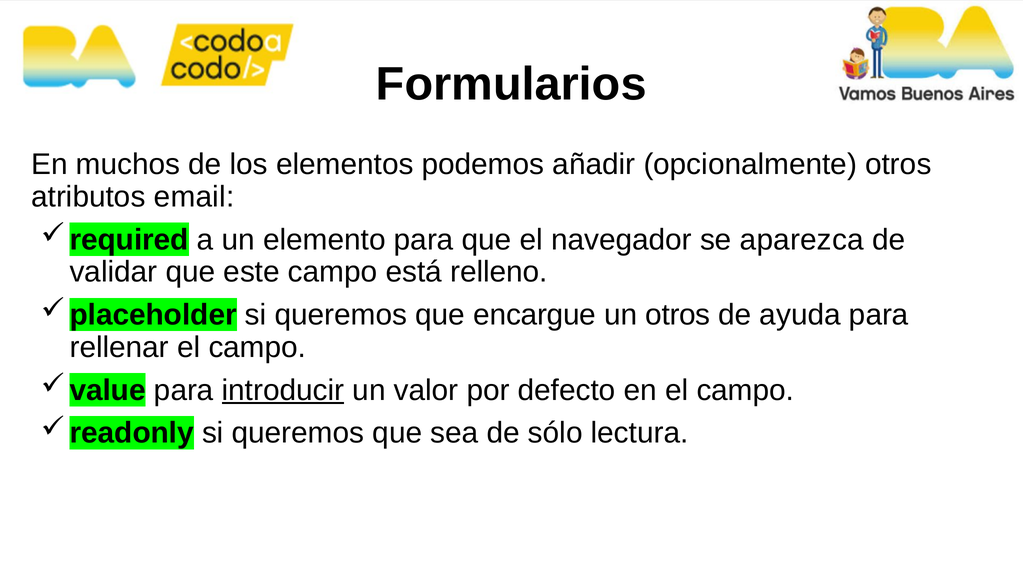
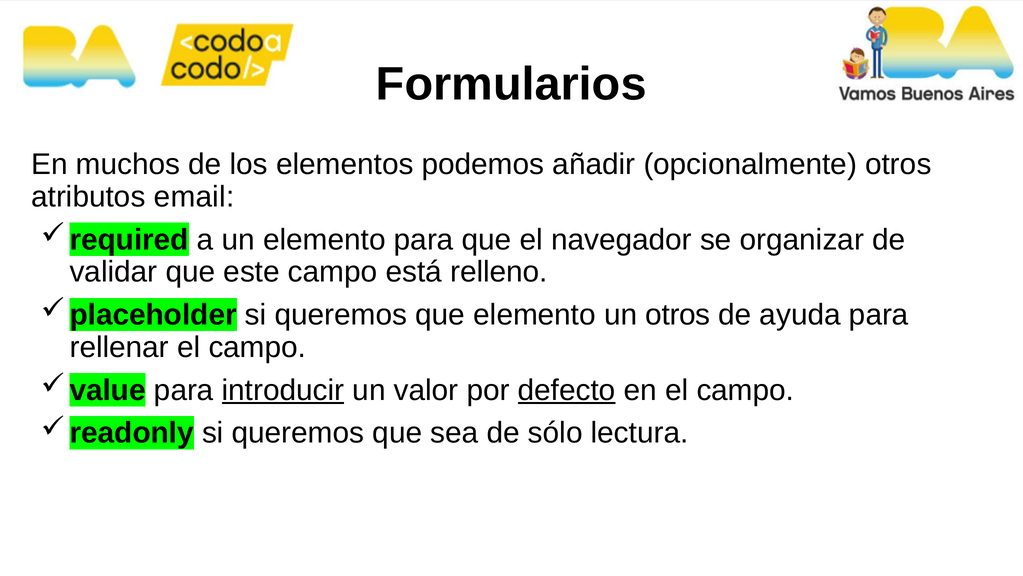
aparezca: aparezca -> organizar (802, 240)
que encargue: encargue -> elemento (535, 315)
defecto underline: none -> present (567, 390)
